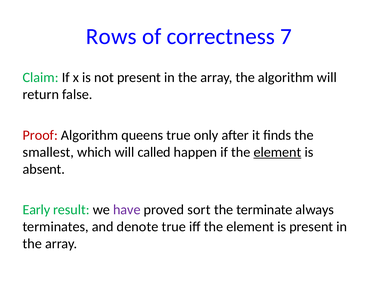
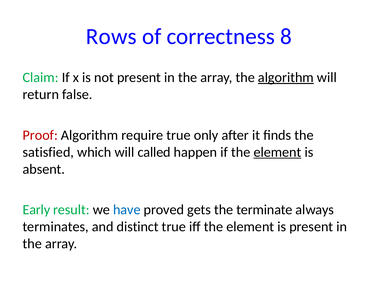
7: 7 -> 8 (286, 37)
algorithm underline: none -> present (286, 78)
queens: queens -> require (142, 135)
smallest: smallest -> satisfied (48, 152)
have colour: purple -> blue (127, 210)
sort: sort -> gets (199, 210)
denote: denote -> distinct (138, 227)
